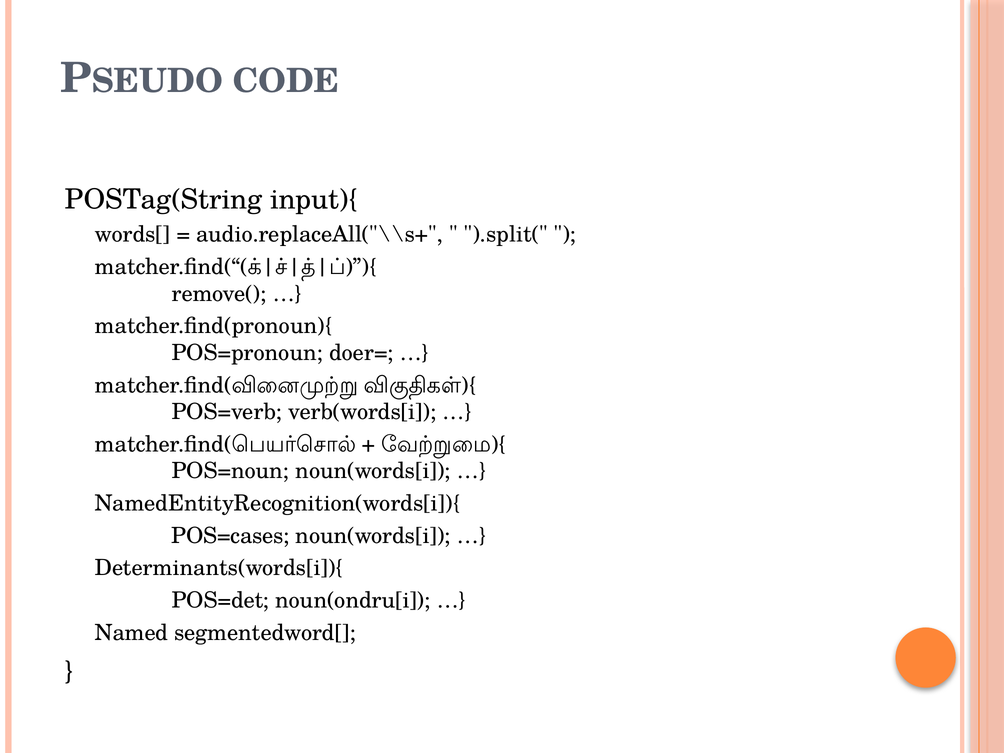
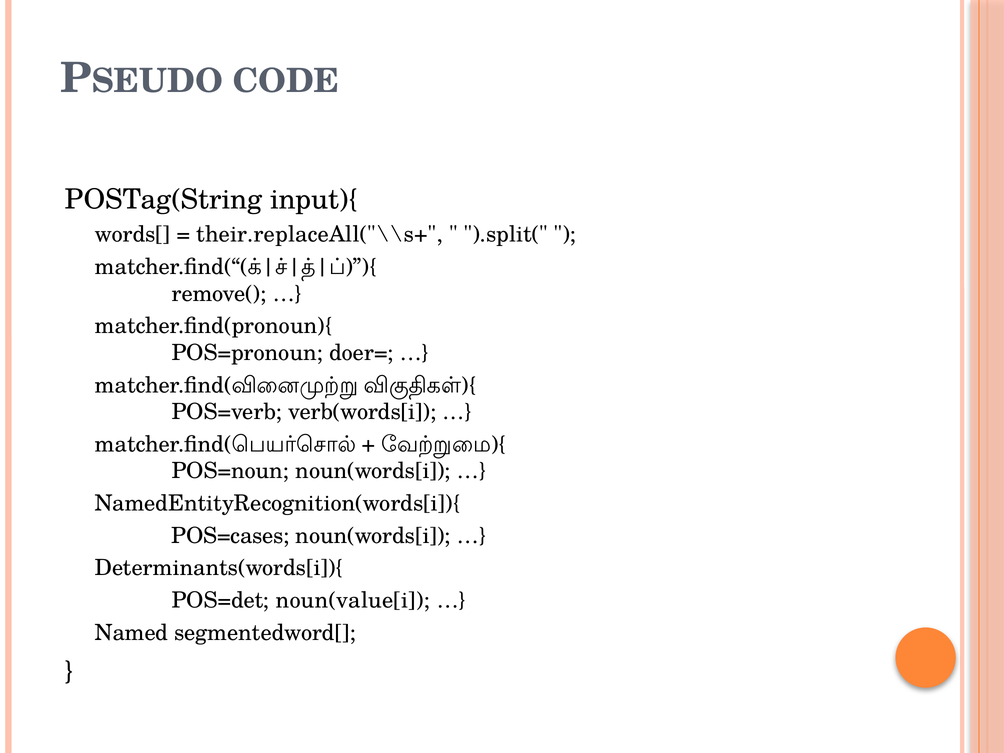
audio.replaceAll("\\s+: audio.replaceAll("\\s+ -> their.replaceAll("\\s+ (319, 235)
noun(ondru[i: noun(ondru[i -> noun(value[i (353, 600)
